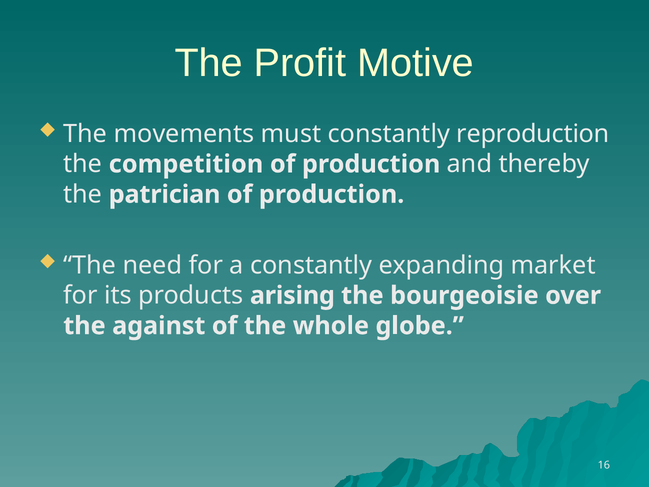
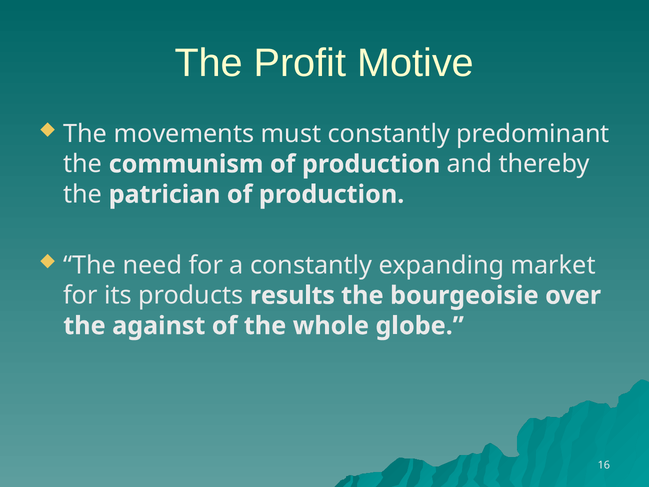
reproduction: reproduction -> predominant (533, 134)
competition: competition -> communism (186, 164)
arising: arising -> results (292, 295)
